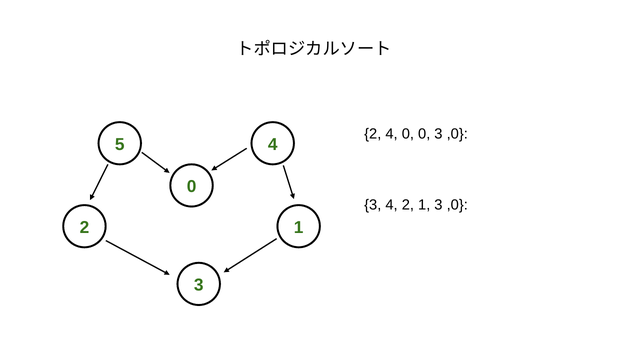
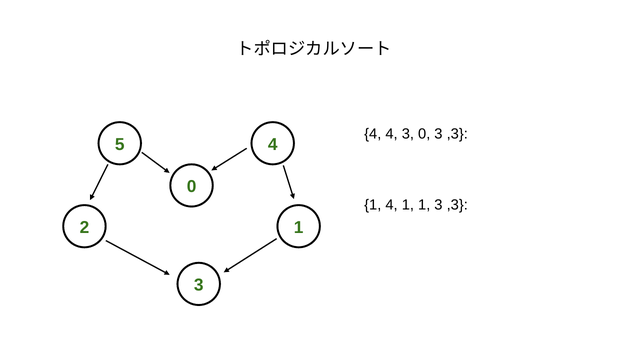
2: 2 -> 4 (373, 134)
4 0: 0 -> 3 (408, 134)
0 3 ,0: ,0 -> ,3 (457, 134)
3: 3 -> 1 (373, 205)
2: 2 -> 1 (408, 205)
1 3 ,0: ,0 -> ,3 (457, 205)
